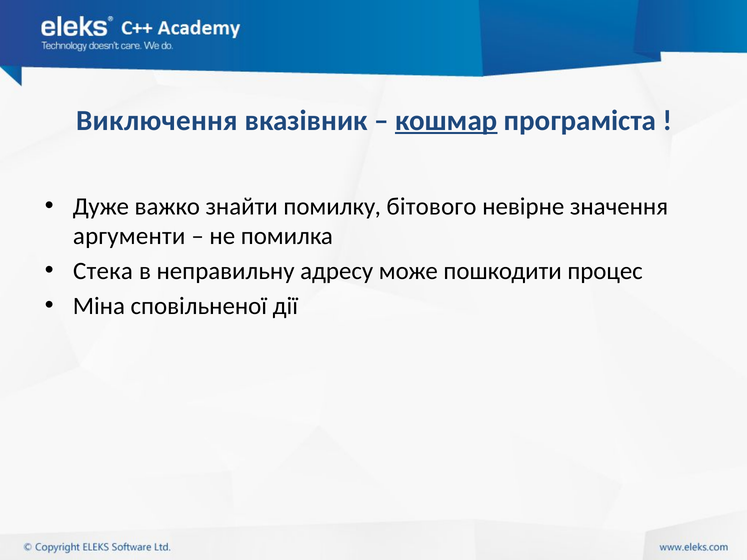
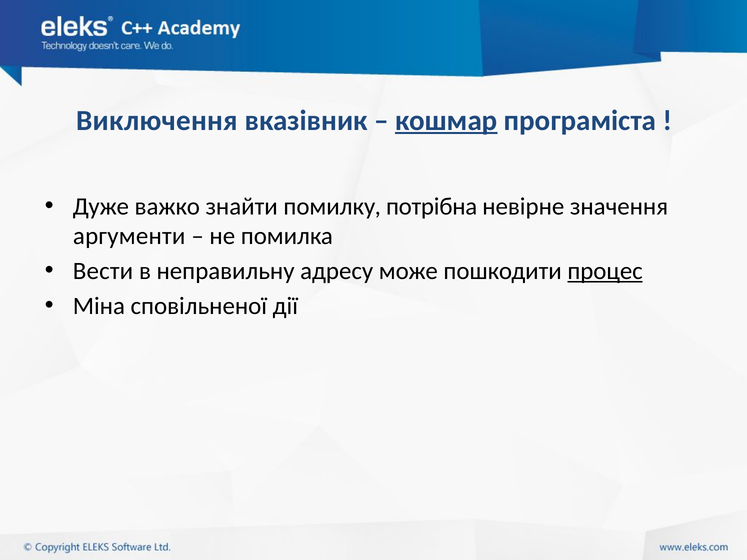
бітового: бітового -> потрібна (432, 206)
Стека: Стека -> Вести (103, 271)
процес underline: none -> present (605, 271)
